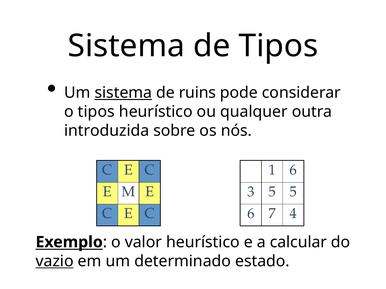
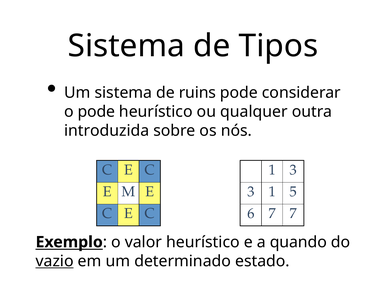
sistema underline: present -> none (123, 93)
o tipos: tipos -> pode (96, 112)
1 6: 6 -> 3 (293, 170)
3 5: 5 -> 1 (272, 192)
7 4: 4 -> 7 (293, 214)
calcular: calcular -> quando (298, 243)
